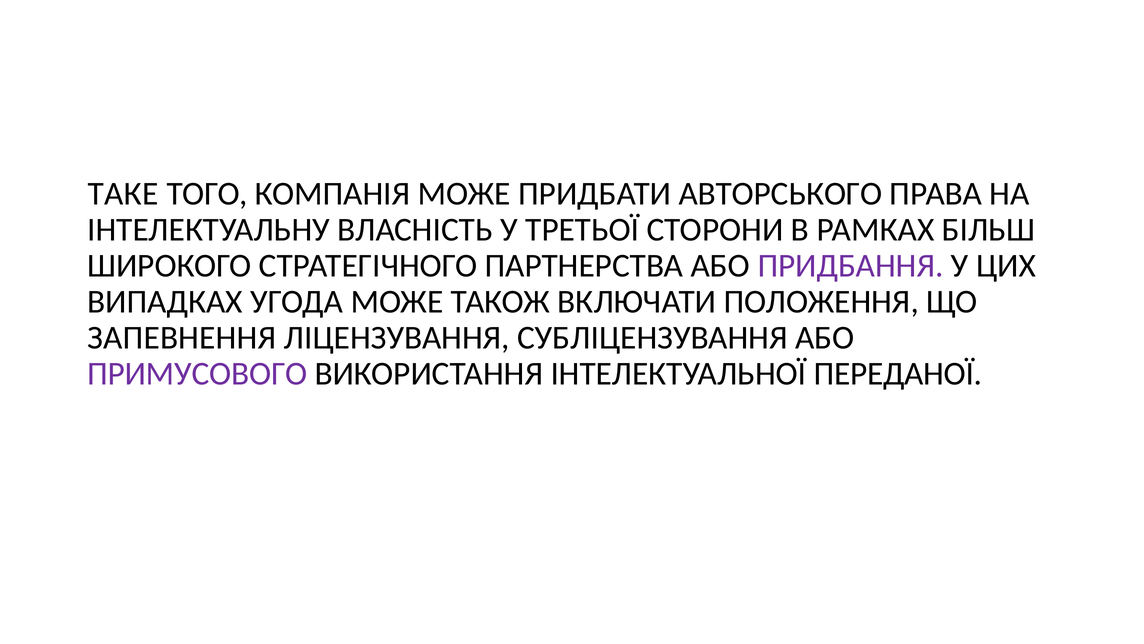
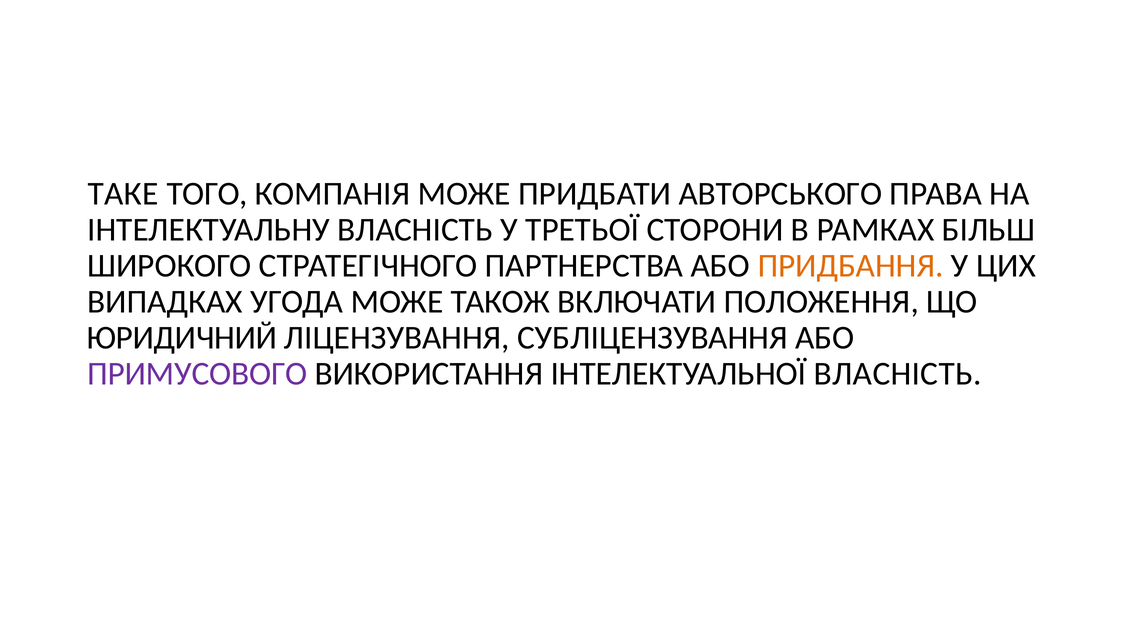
ПРИДБАННЯ colour: purple -> orange (851, 266)
ЗАПЕВНЕННЯ: ЗАПЕВНЕННЯ -> ЮРИДИЧНИЙ (182, 338)
ІНТЕЛЕКТУАЛЬНОЇ ПЕРЕДАНОЇ: ПЕРЕДАНОЇ -> ВЛАСНІСТЬ (898, 374)
